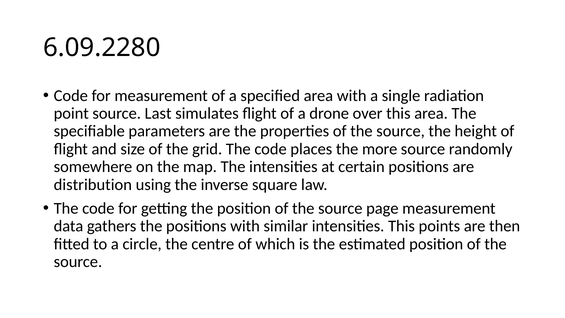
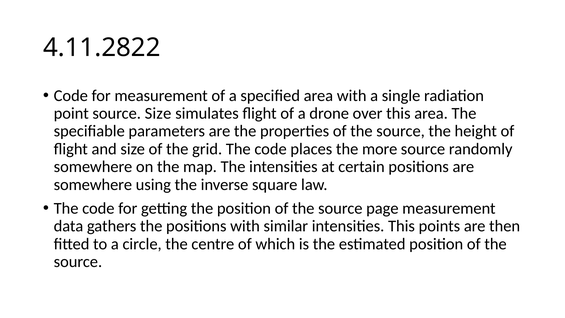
6.09.2280: 6.09.2280 -> 4.11.2822 (102, 47)
source Last: Last -> Size (158, 113)
distribution: distribution -> somewhere (93, 185)
